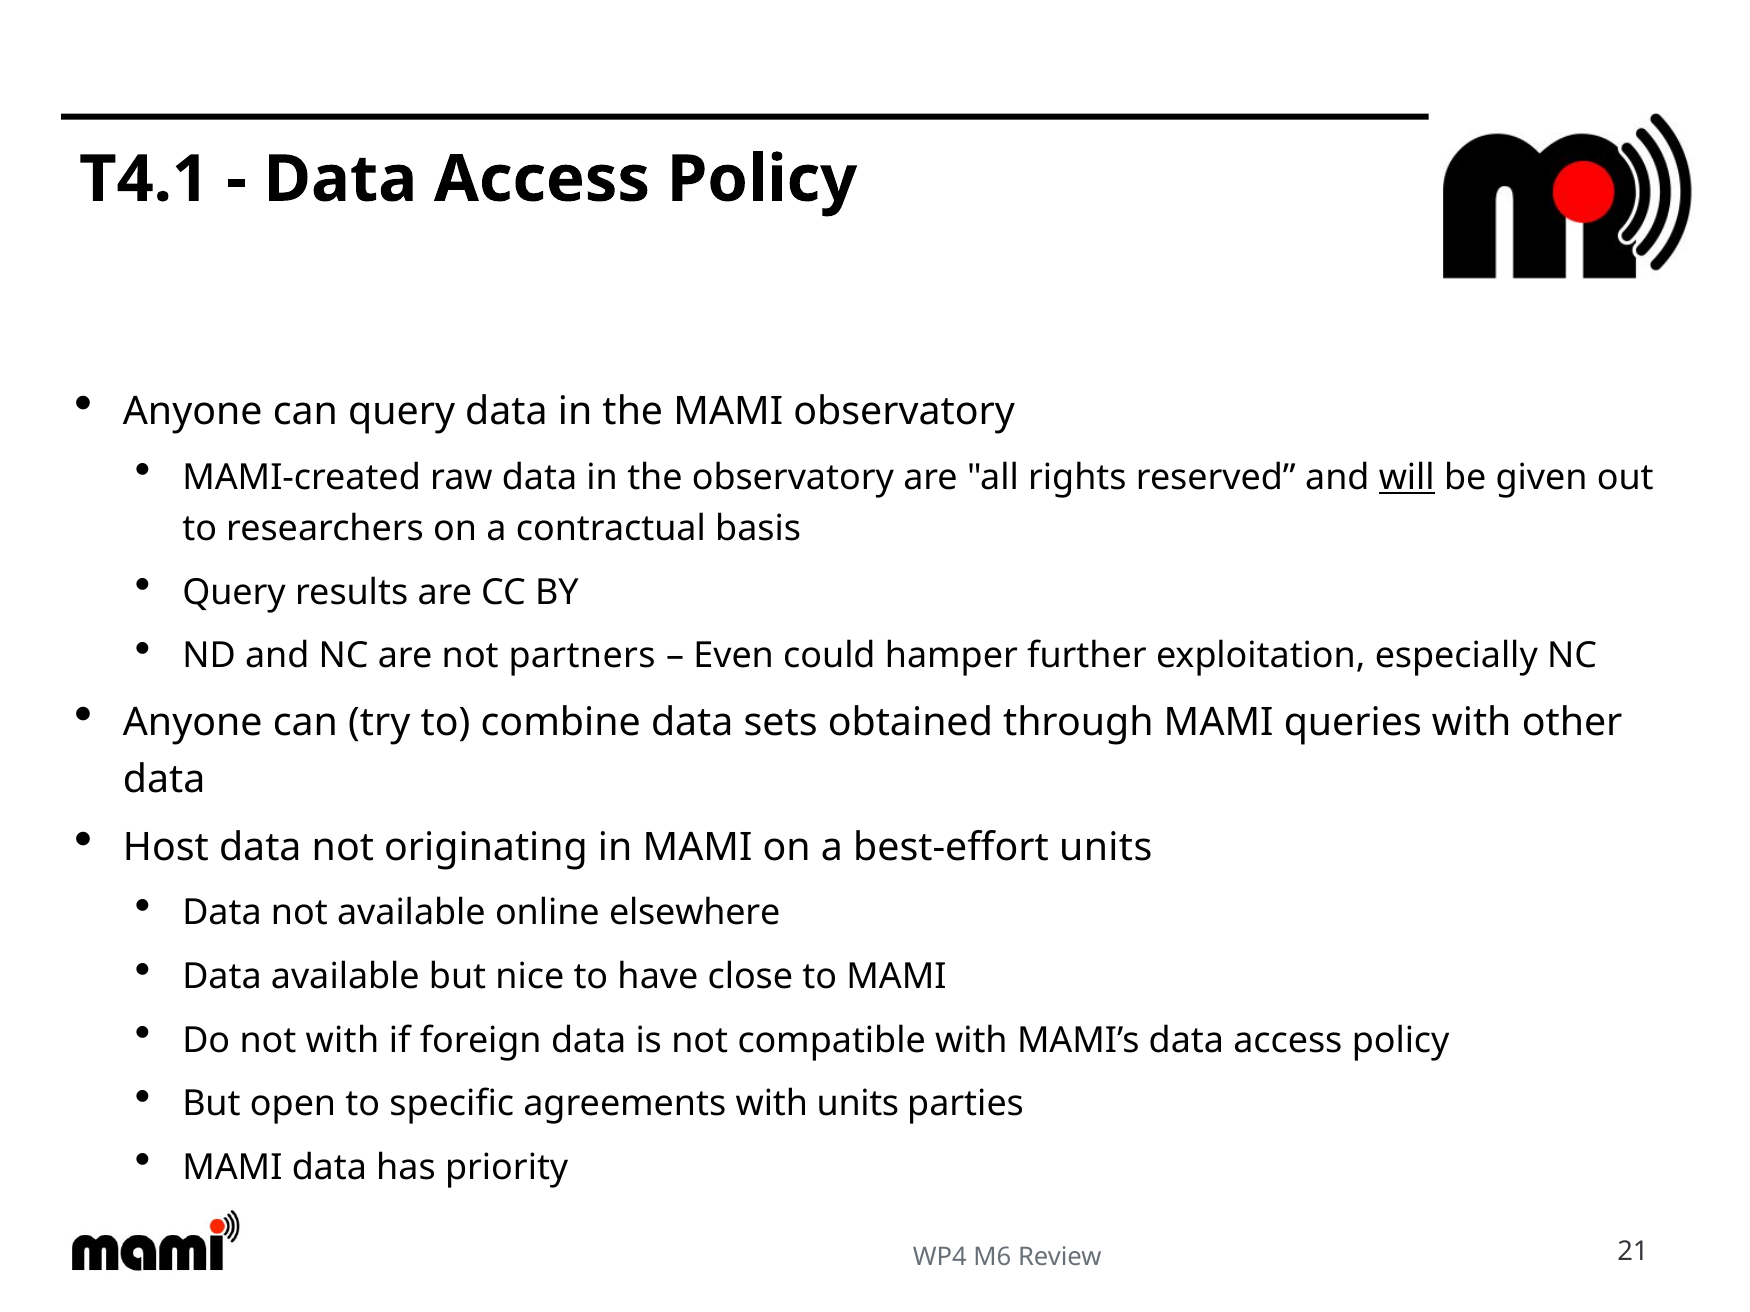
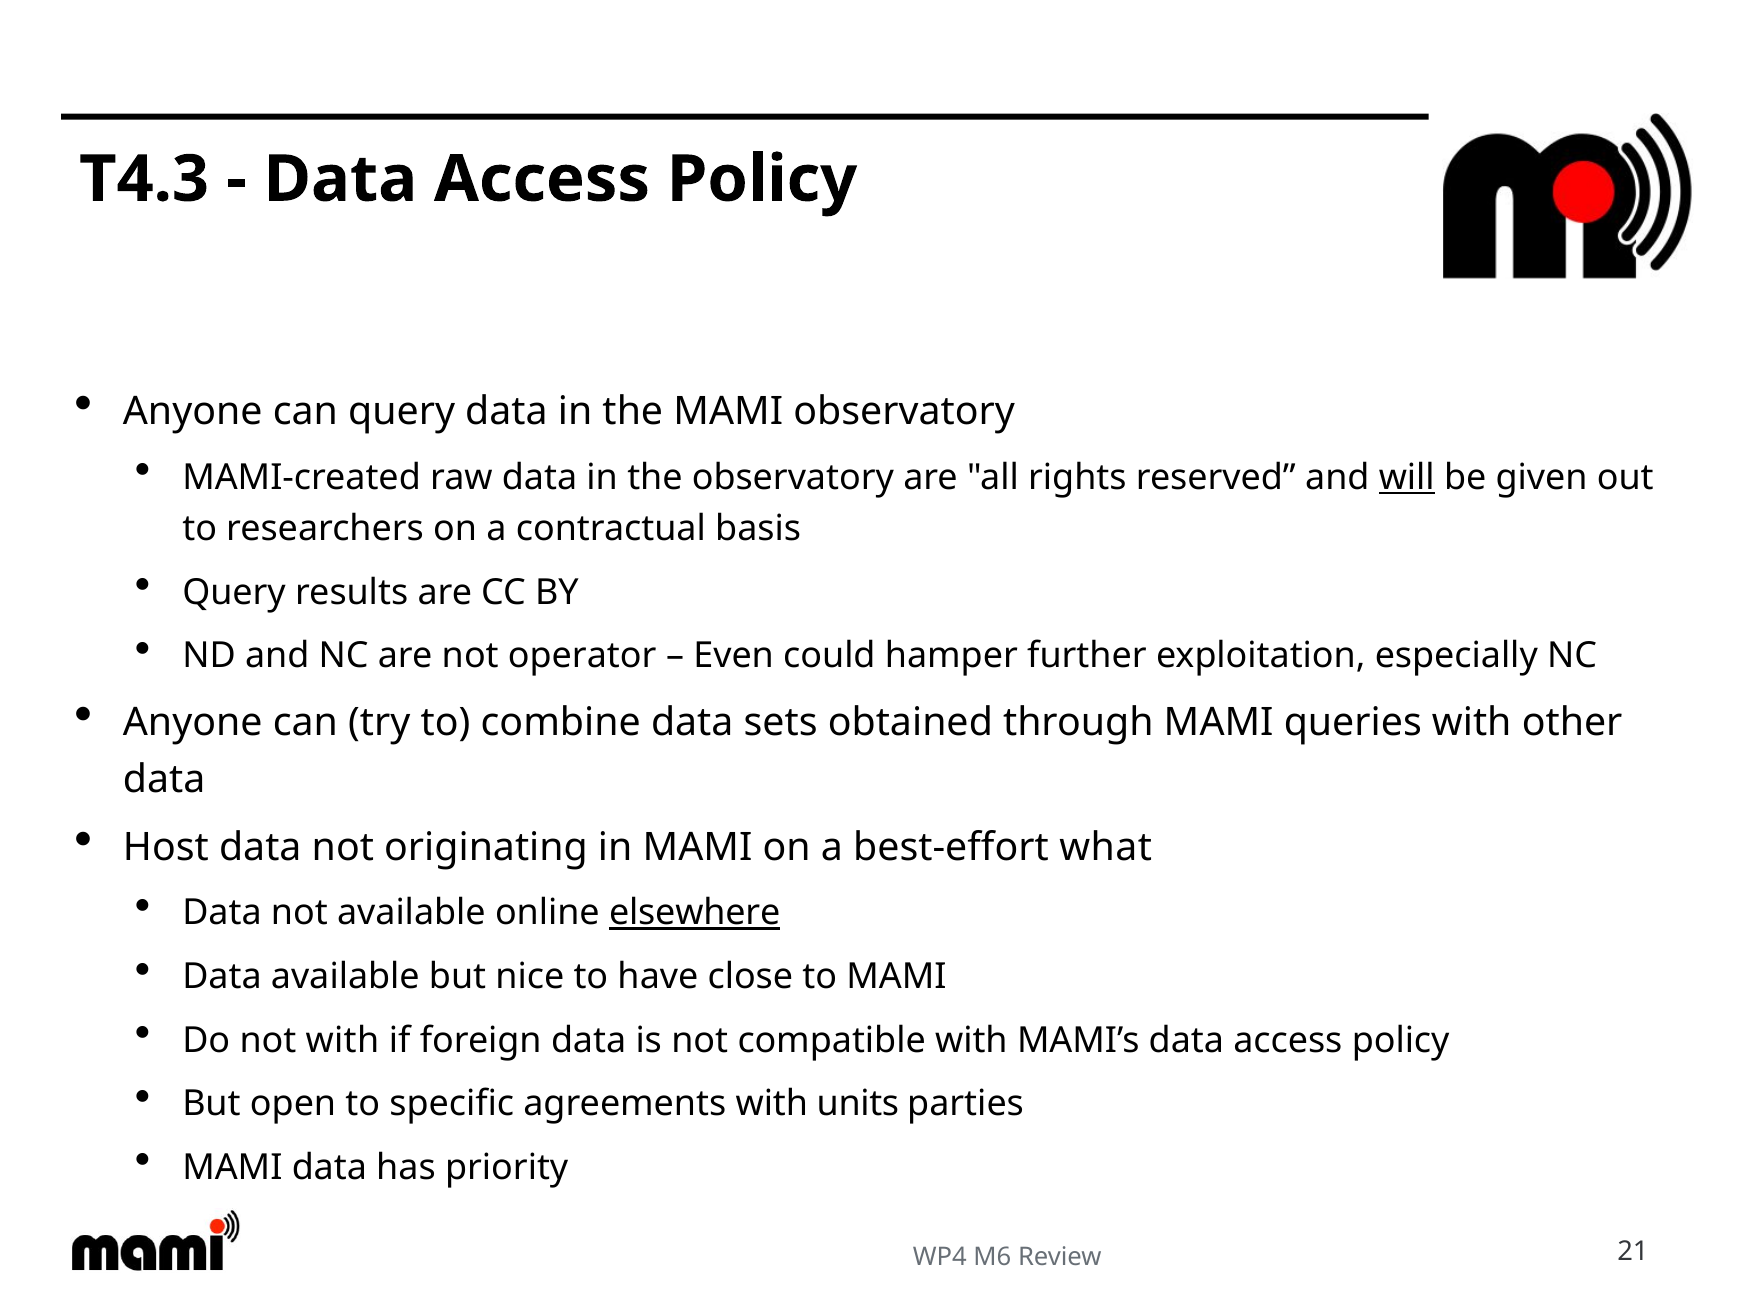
T4.1: T4.1 -> T4.3 (144, 179)
partners: partners -> operator (582, 656)
best-effort units: units -> what (1106, 848)
elsewhere underline: none -> present (695, 913)
